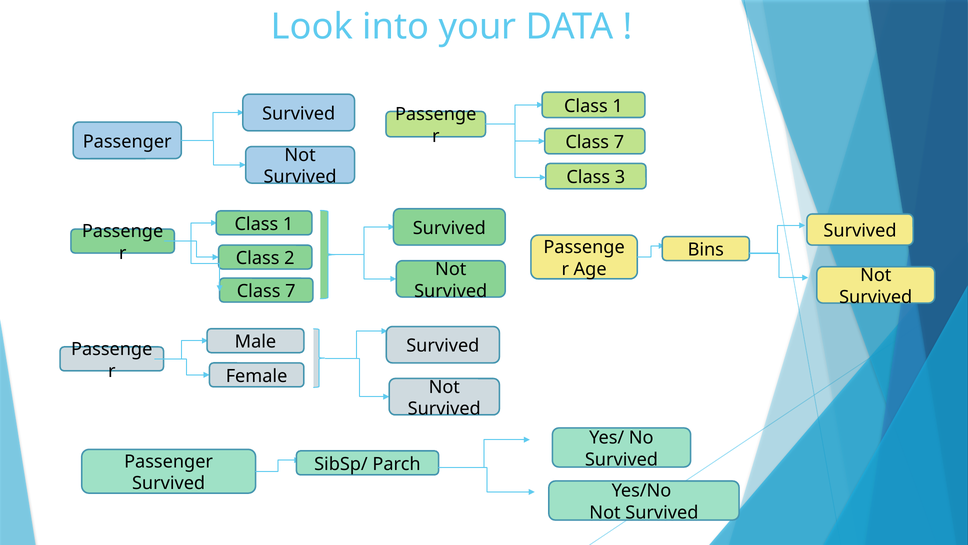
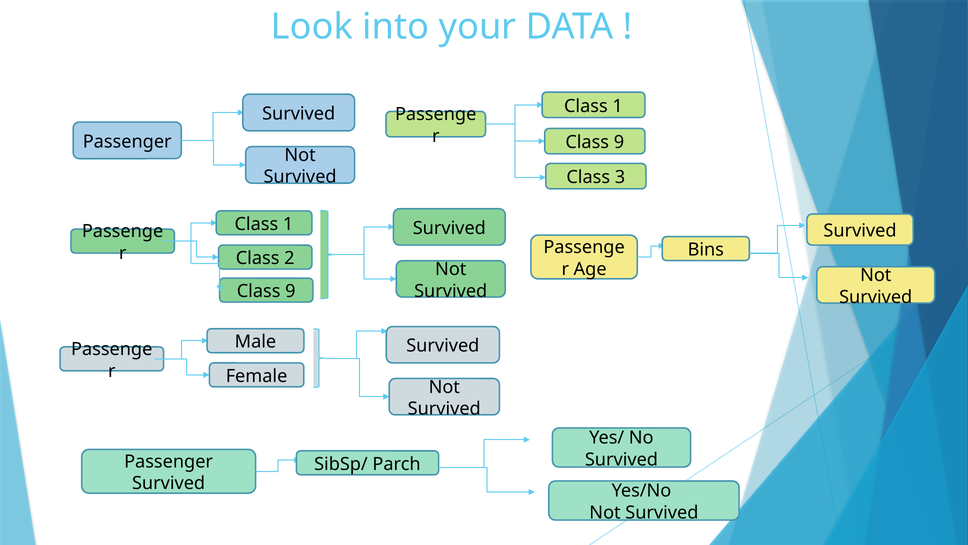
7: 7 -> 9 (619, 142)
7: 7 -> 9 (290, 291)
